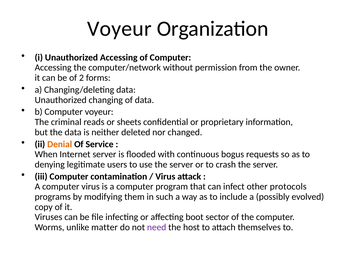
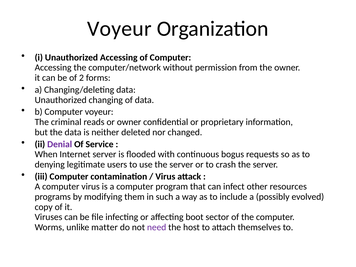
or sheets: sheets -> owner (129, 122)
Denial colour: orange -> purple (60, 144)
protocols: protocols -> resources (288, 187)
